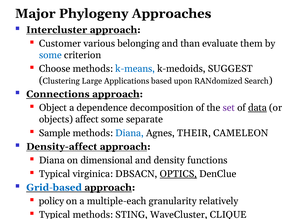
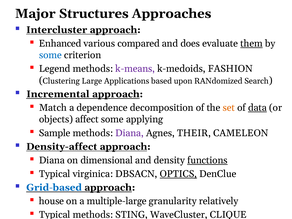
Phylogeny: Phylogeny -> Structures (94, 14)
Customer: Customer -> Enhanced (60, 43)
belonging: belonging -> compared (139, 43)
than: than -> does (190, 43)
them underline: none -> present (252, 43)
Choose: Choose -> Legend (55, 69)
k-means colour: blue -> purple (135, 69)
SUGGEST: SUGGEST -> FASHION (230, 69)
Connections: Connections -> Incremental (58, 94)
Object: Object -> Match (53, 108)
set colour: purple -> orange (229, 108)
separate: separate -> applying (145, 119)
Diana colour: blue -> purple (130, 133)
functions underline: none -> present (207, 160)
policy: policy -> house (51, 201)
multiple-each: multiple-each -> multiple-large (117, 201)
